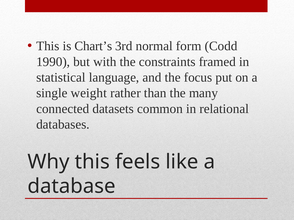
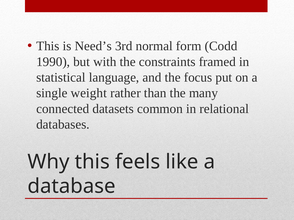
Chart’s: Chart’s -> Need’s (93, 46)
